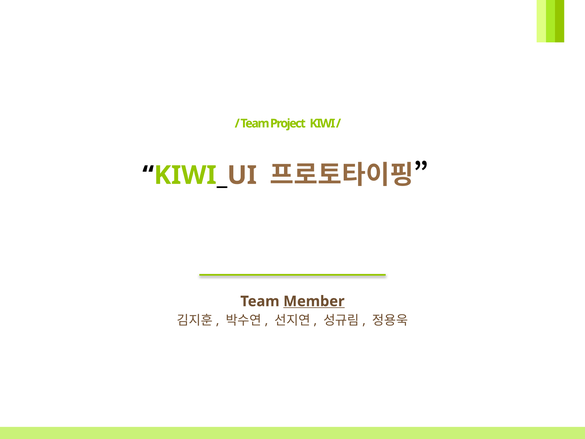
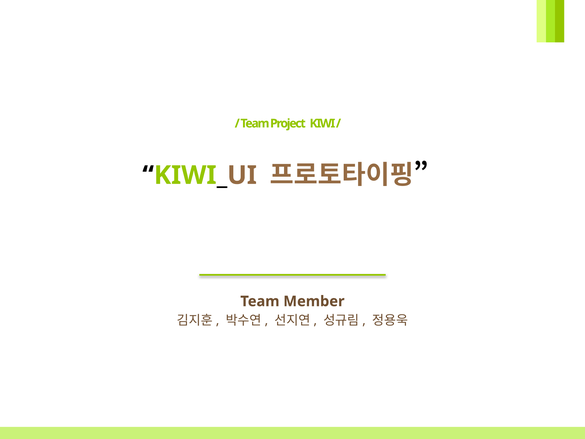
Member underline: present -> none (314, 301)
